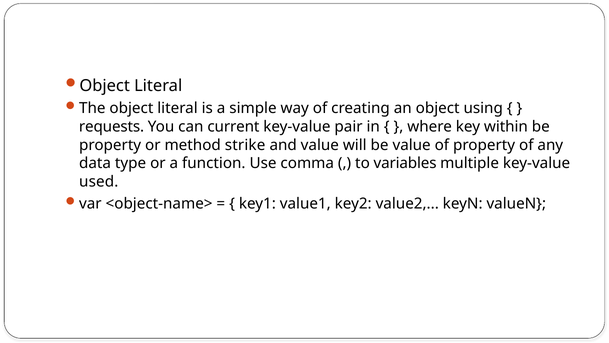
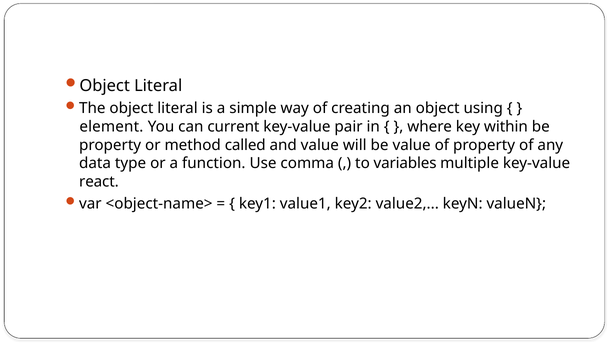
requests: requests -> element (111, 127)
strike: strike -> called (245, 145)
used: used -> react (99, 181)
